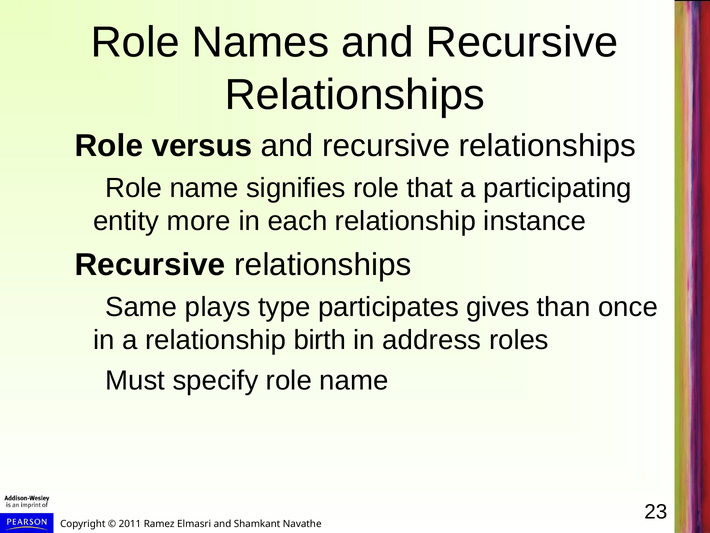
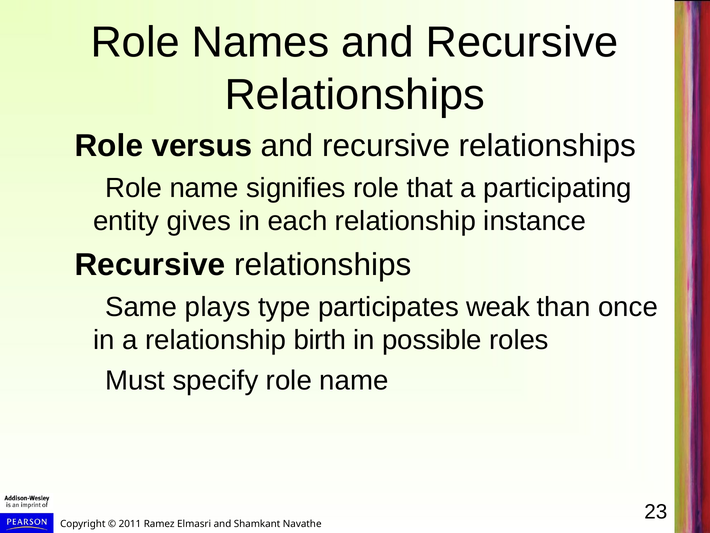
more: more -> gives (199, 221)
gives: gives -> weak (498, 307)
address: address -> possible (432, 340)
